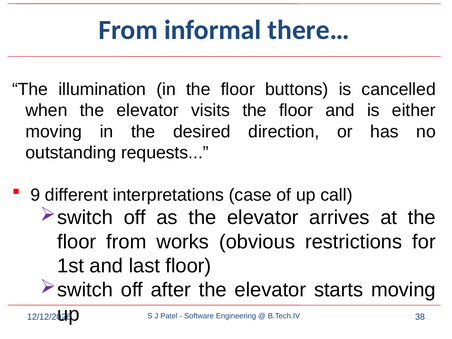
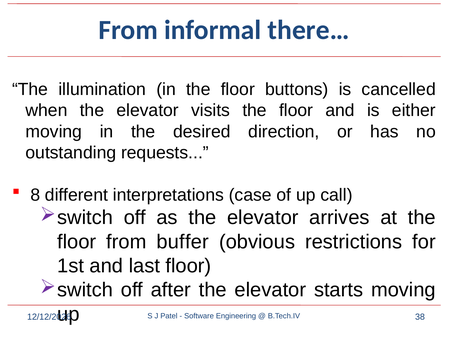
9: 9 -> 8 (35, 195)
works: works -> buffer (183, 242)
